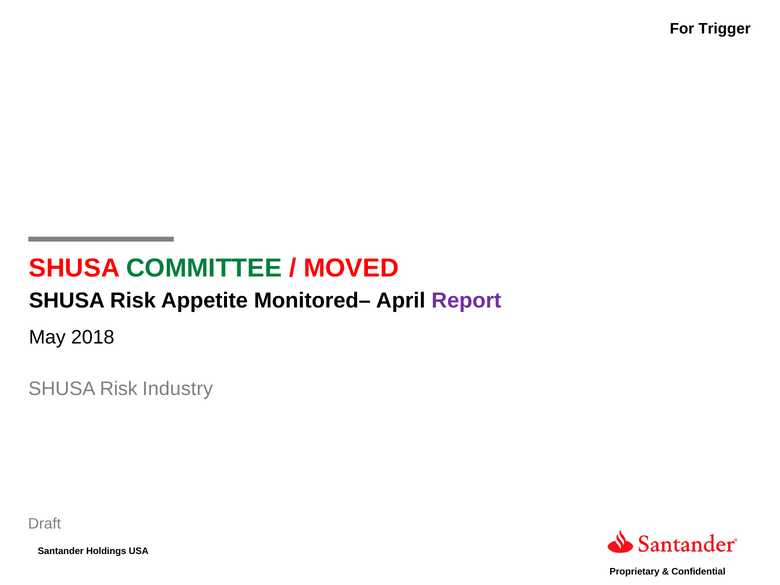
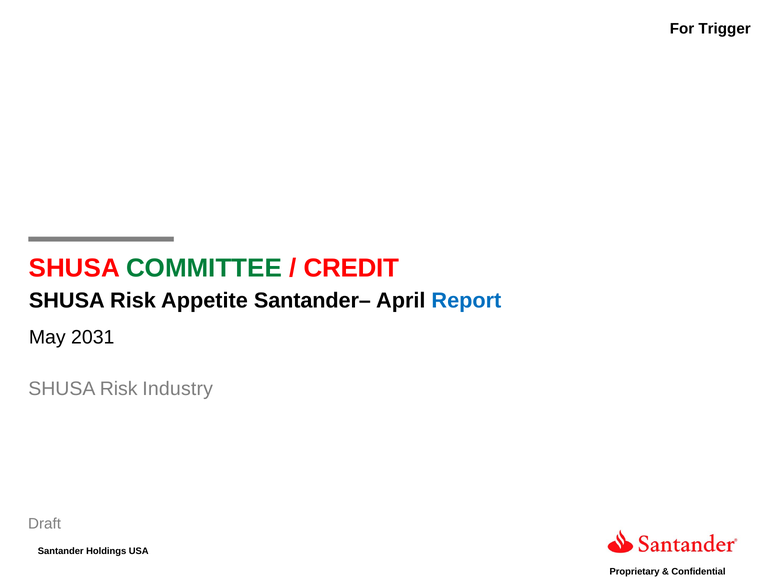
MOVED: MOVED -> CREDIT (351, 268)
Monitored–: Monitored– -> Santander– (312, 300)
Report colour: purple -> blue (466, 300)
2018: 2018 -> 2031 (93, 337)
